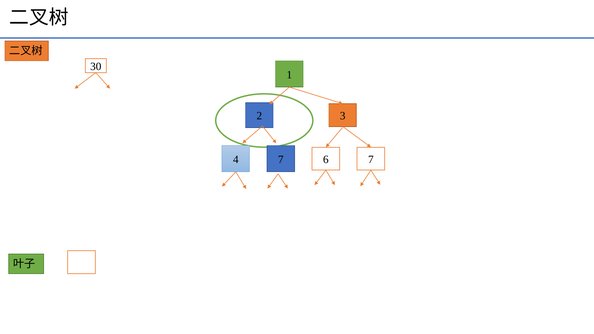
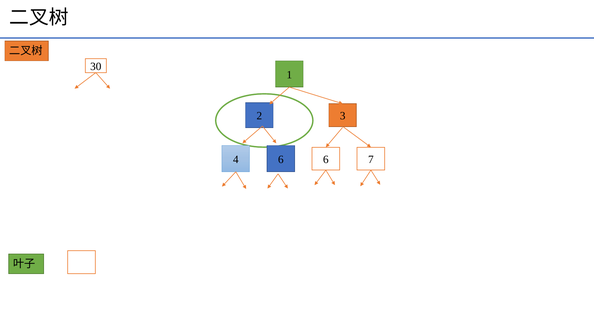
4 7: 7 -> 6 (281, 159)
